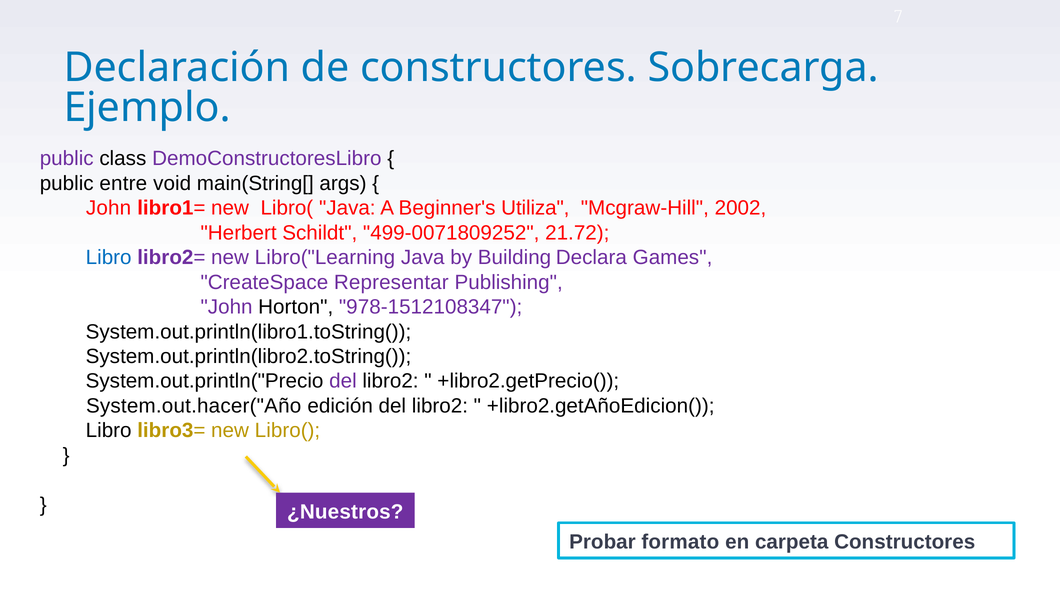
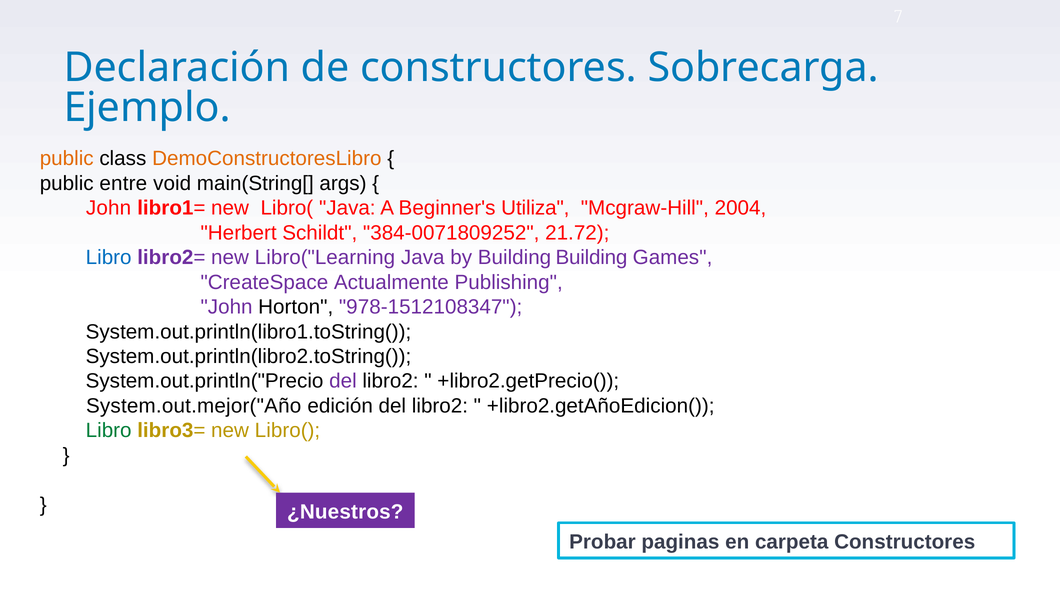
public colour: purple -> orange (67, 159)
DemoConstructoresLibro colour: purple -> orange (267, 159)
2002: 2002 -> 2004 (740, 208)
499-0071809252: 499-0071809252 -> 384-0071809252 (451, 233)
Building Declara: Declara -> Building (591, 258)
Representar: Representar -> Actualmente (391, 282)
System.out.hacer("Año: System.out.hacer("Año -> System.out.mejor("Año (194, 406)
Libro colour: black -> green (109, 431)
formato: formato -> paginas (680, 542)
